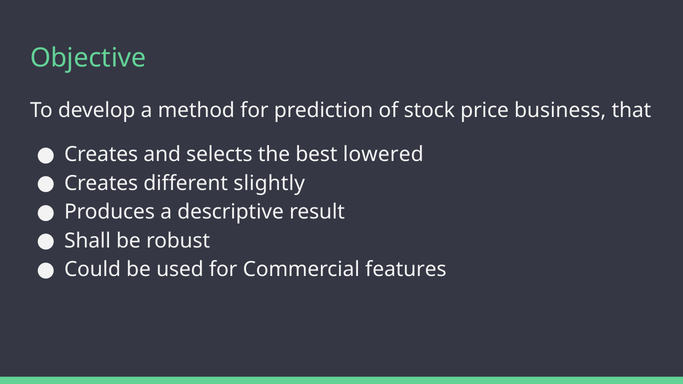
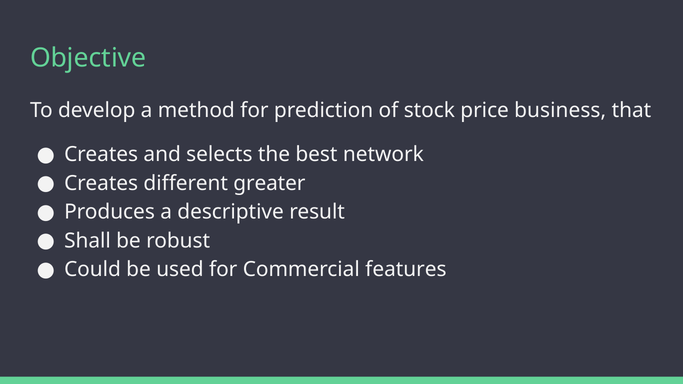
lowered: lowered -> network (383, 155)
slightly: slightly -> greater (269, 183)
